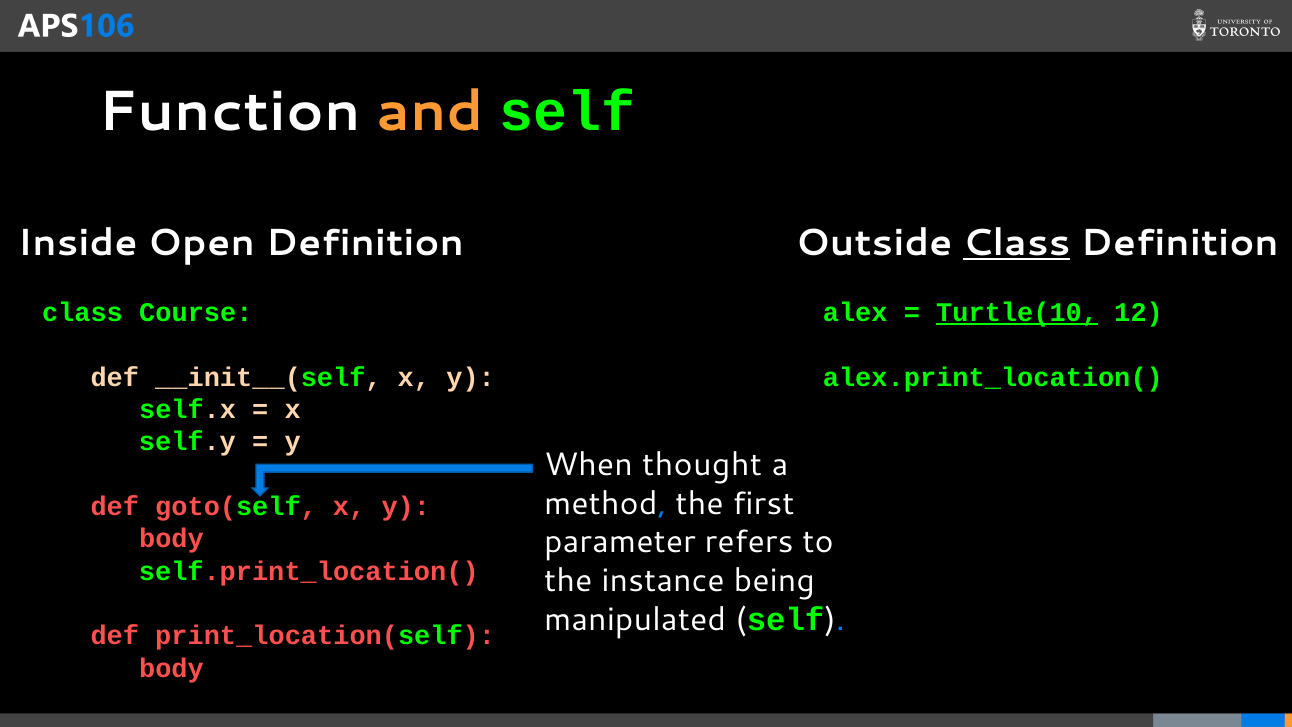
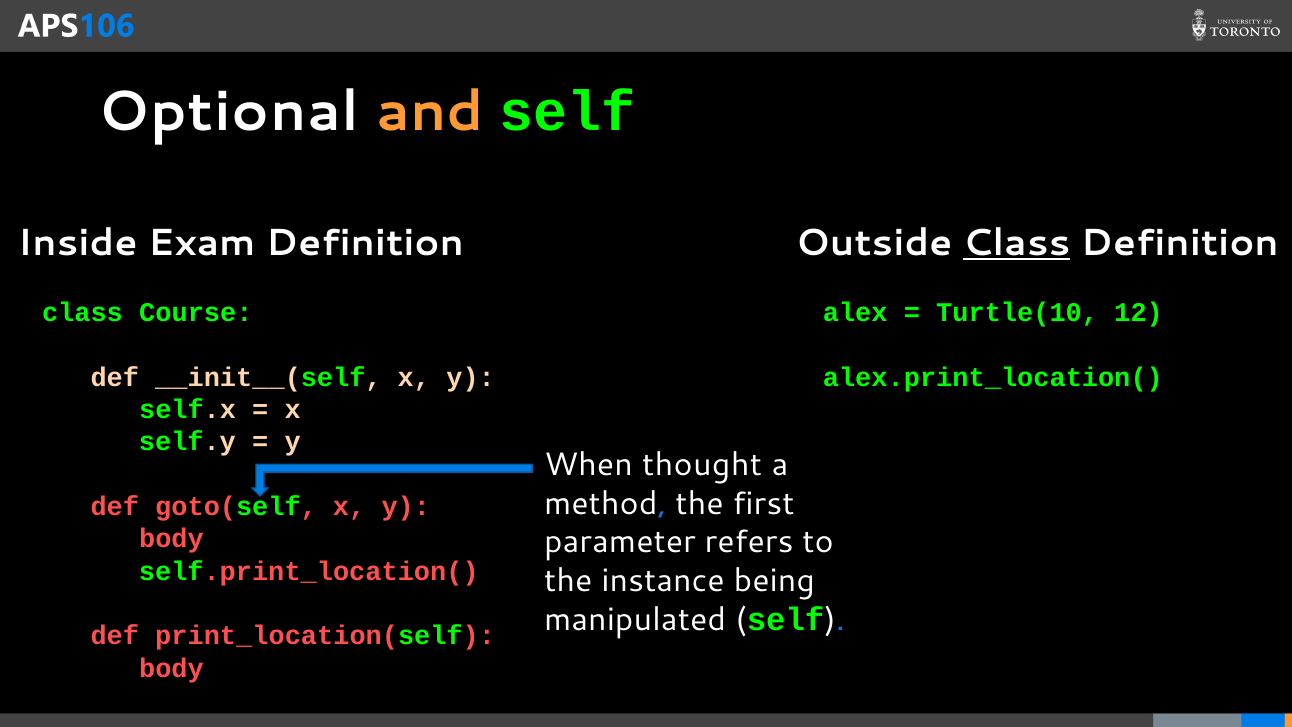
Function: Function -> Optional (229, 112)
Open: Open -> Exam (202, 243)
Turtle(10 underline: present -> none (1017, 313)
